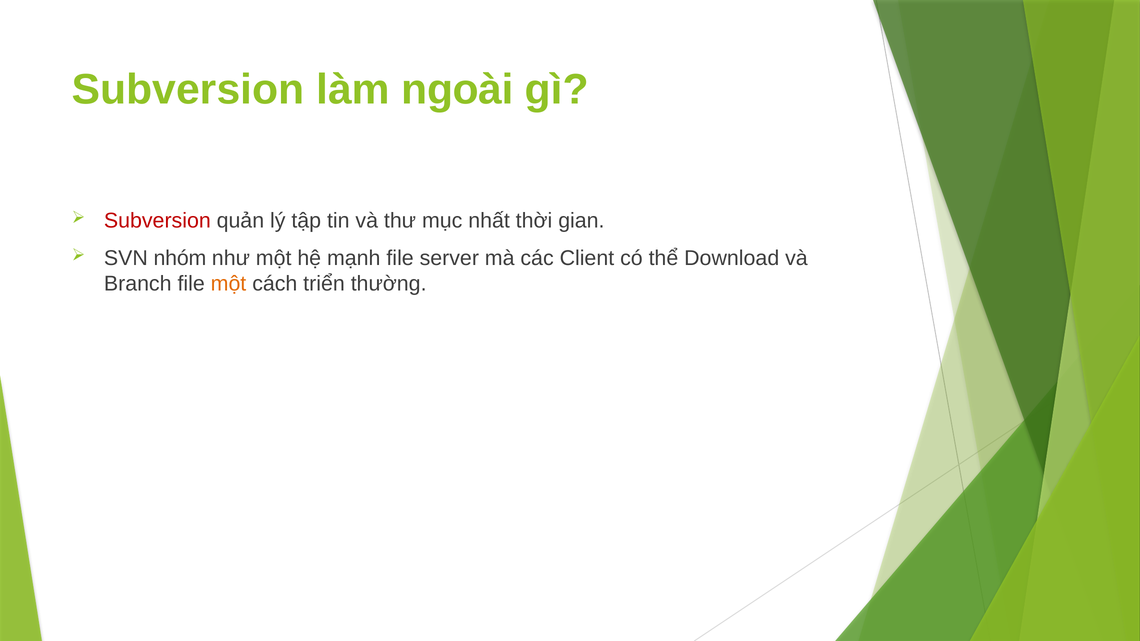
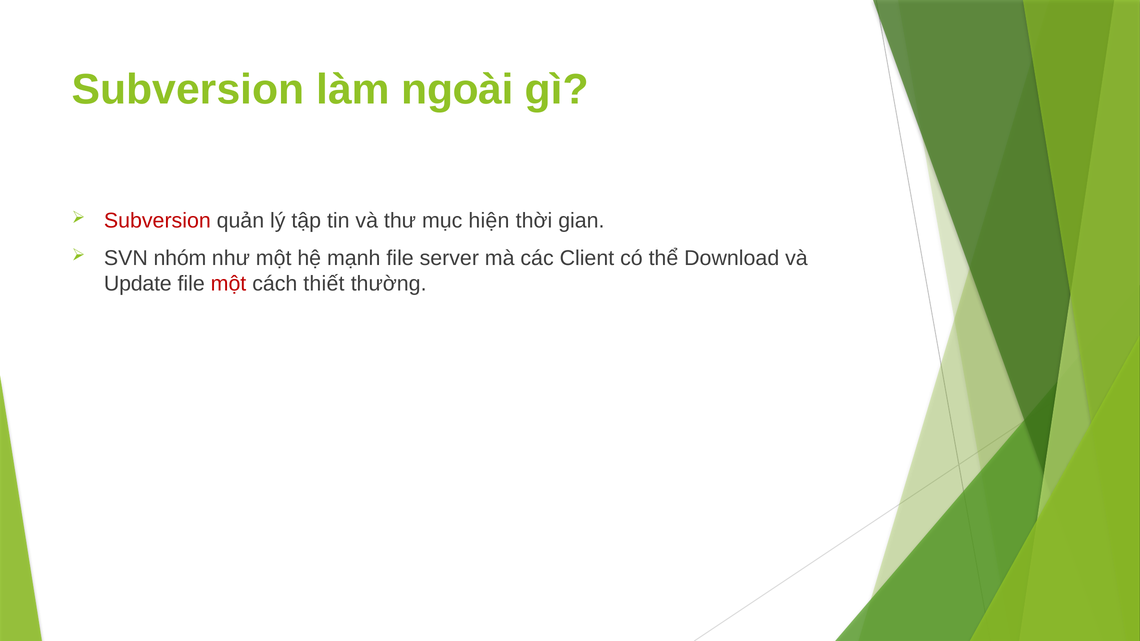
nhất: nhất -> hiện (489, 221)
Branch: Branch -> Update (138, 284)
một colour: orange -> red (229, 284)
triển: triển -> thiết (324, 284)
